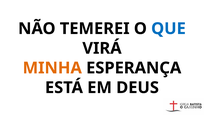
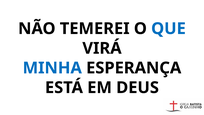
MINHA colour: orange -> blue (52, 68)
